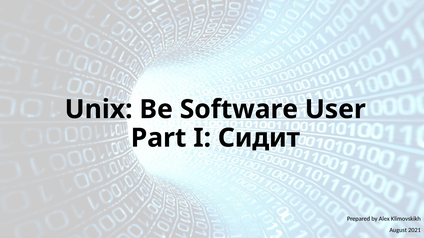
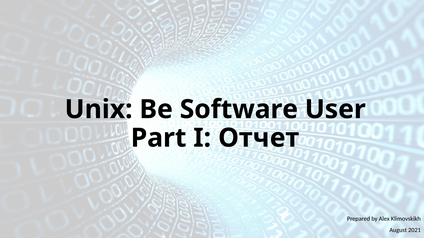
Сидит: Сидит -> Отчет (259, 138)
